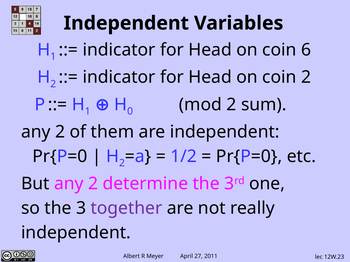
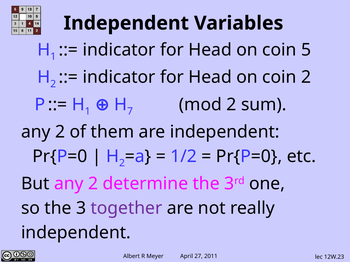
6: 6 -> 5 (306, 50)
0: 0 -> 7 (130, 112)
